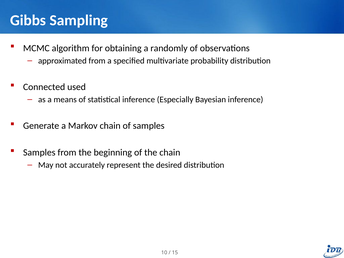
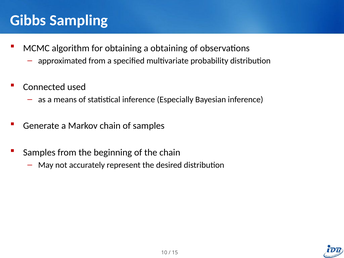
a randomly: randomly -> obtaining (169, 48)
